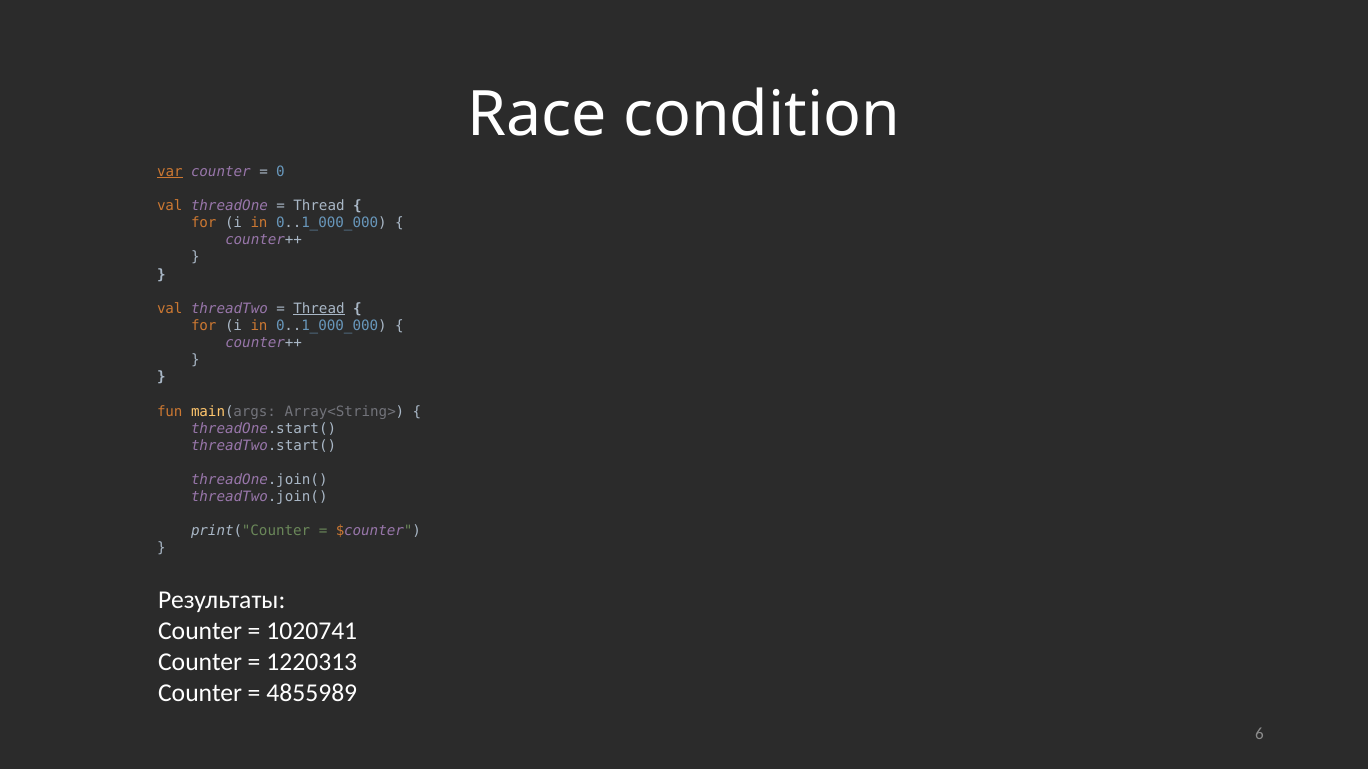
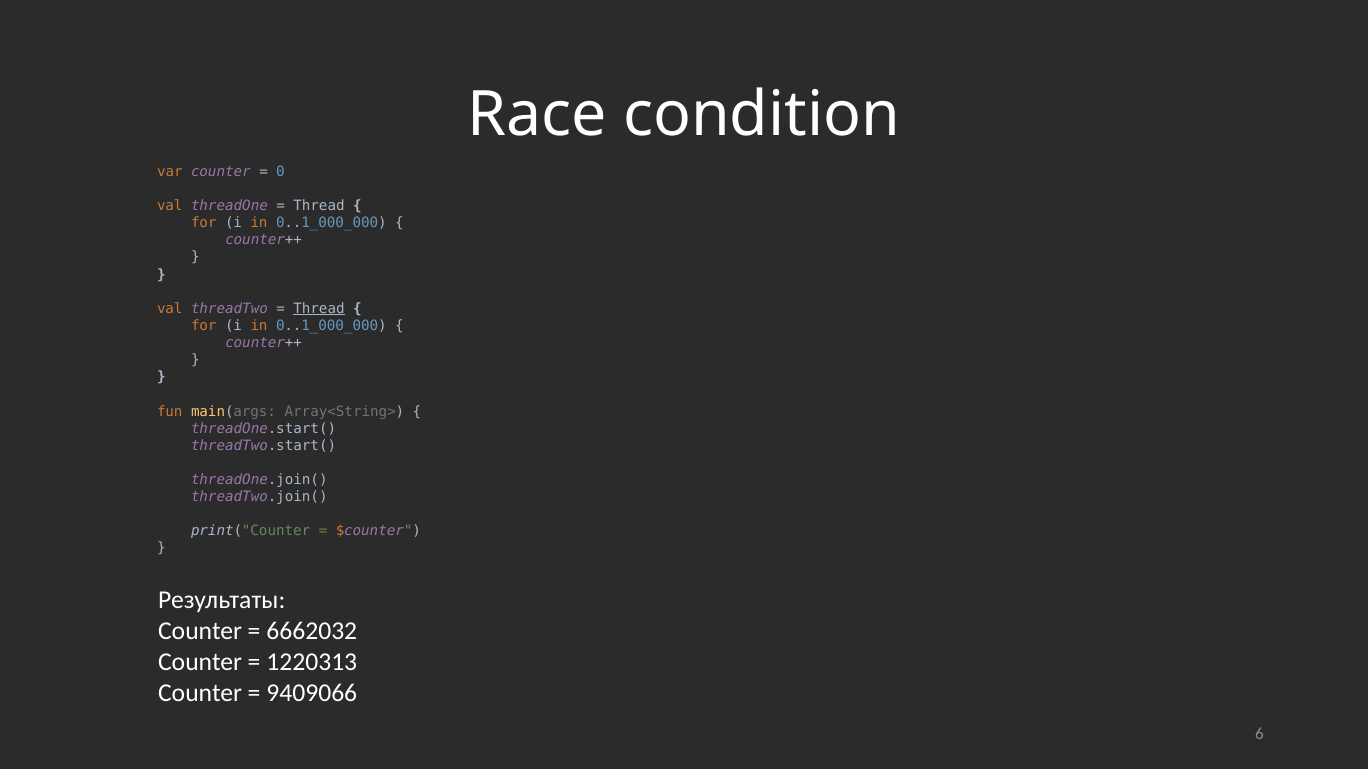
var underline: present -> none (170, 172)
1020741: 1020741 -> 6662032 (312, 631)
4855989: 4855989 -> 9409066 (312, 693)
